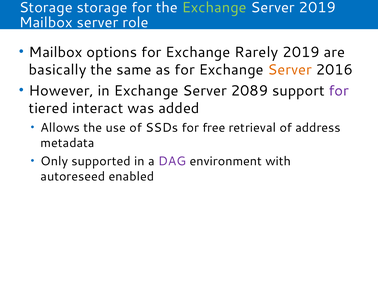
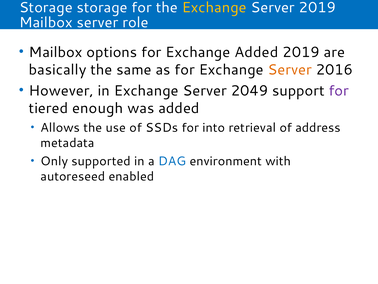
Exchange colour: light green -> yellow (214, 7)
Exchange Rarely: Rarely -> Added (256, 52)
2089: 2089 -> 2049 (249, 91)
interact: interact -> enough (98, 108)
free: free -> into (214, 128)
DAG colour: purple -> blue (172, 161)
